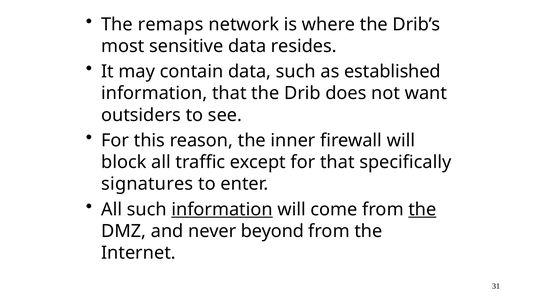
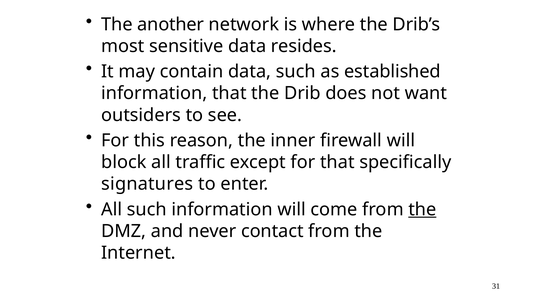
remaps: remaps -> another (171, 24)
information underline: present -> none (222, 210)
beyond: beyond -> contact (272, 232)
